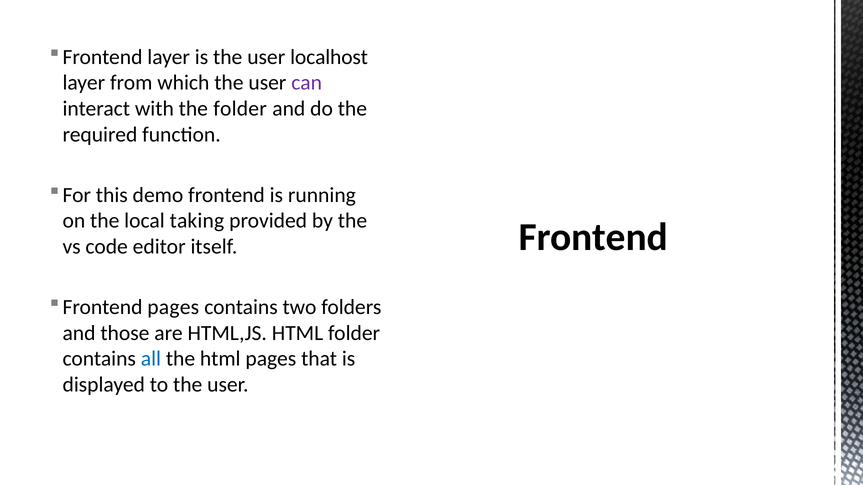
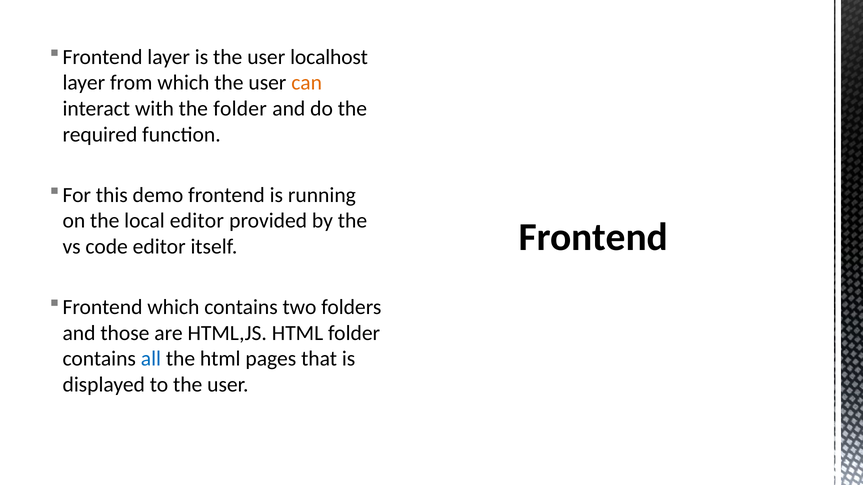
can colour: purple -> orange (307, 83)
local taking: taking -> editor (197, 221)
Frontend pages: pages -> which (173, 307)
